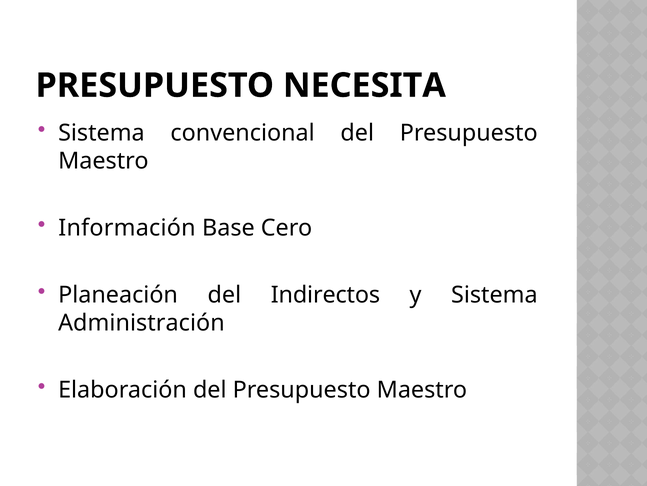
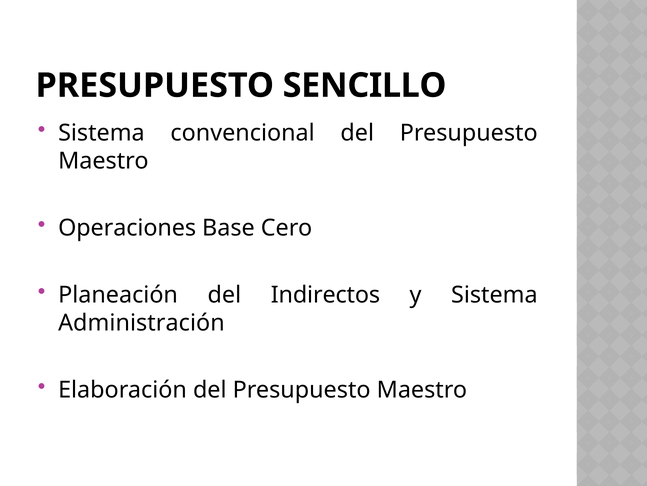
NECESITA: NECESITA -> SENCILLO (365, 85)
Información: Información -> Operaciones (127, 228)
